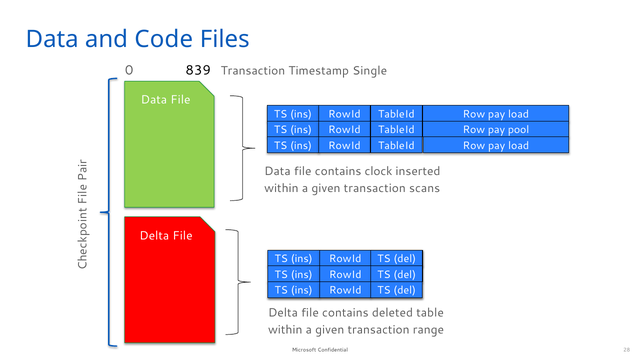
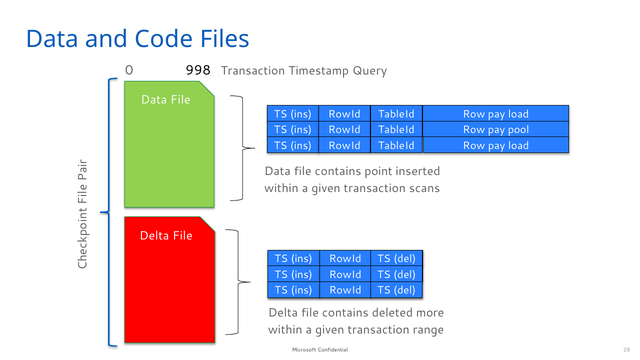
839: 839 -> 998 (198, 70)
Single: Single -> Query (370, 71)
clock: clock -> point (378, 171)
table: table -> more (430, 313)
